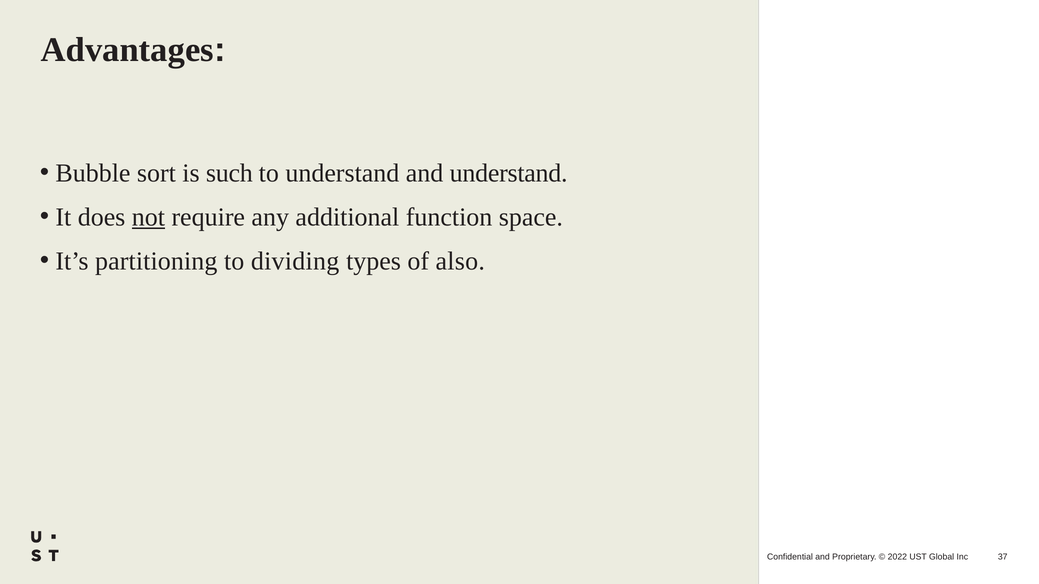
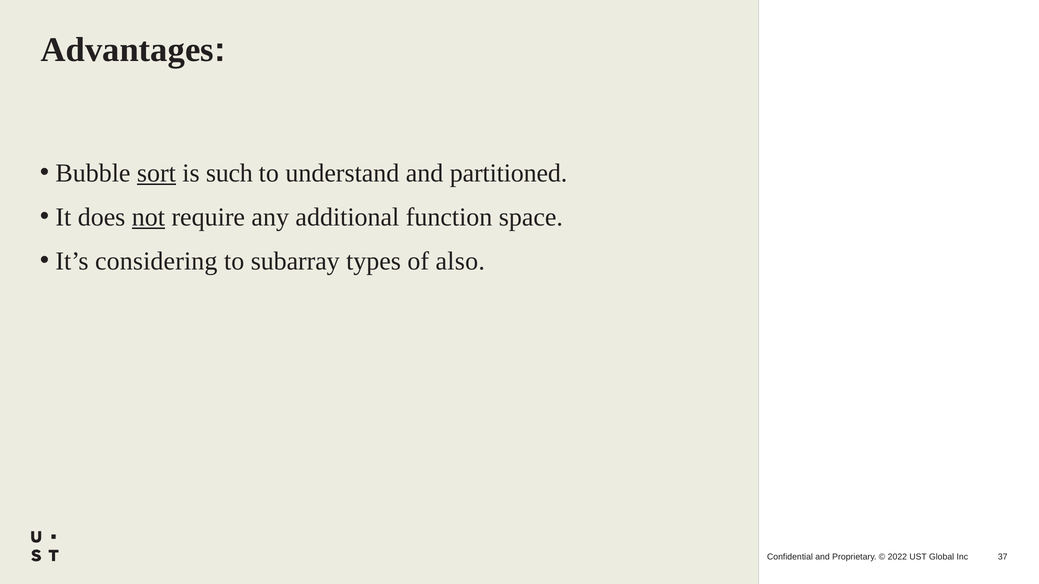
sort underline: none -> present (156, 173)
and understand: understand -> partitioned (509, 173)
partitioning: partitioning -> considering (156, 262)
dividing: dividing -> subarray (295, 262)
